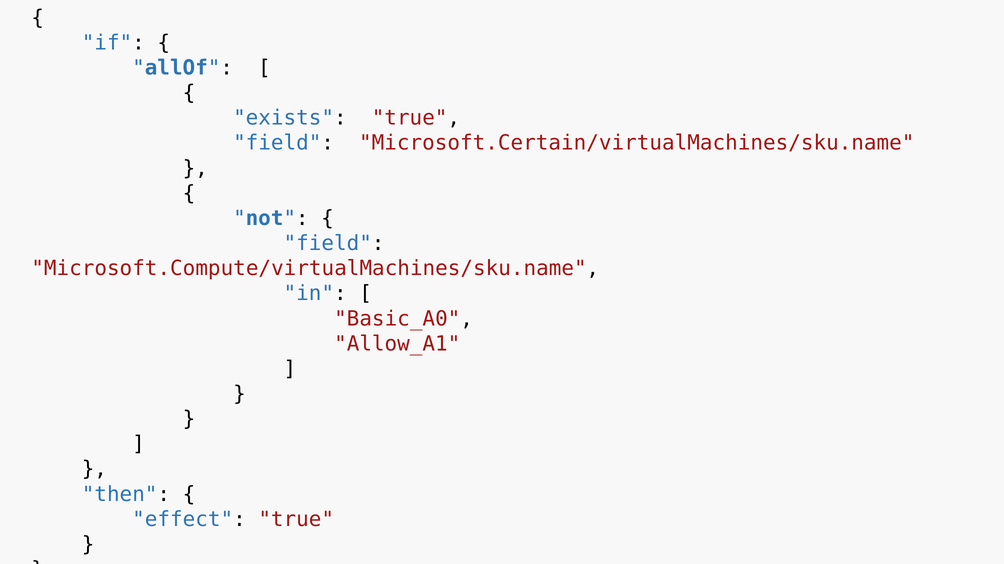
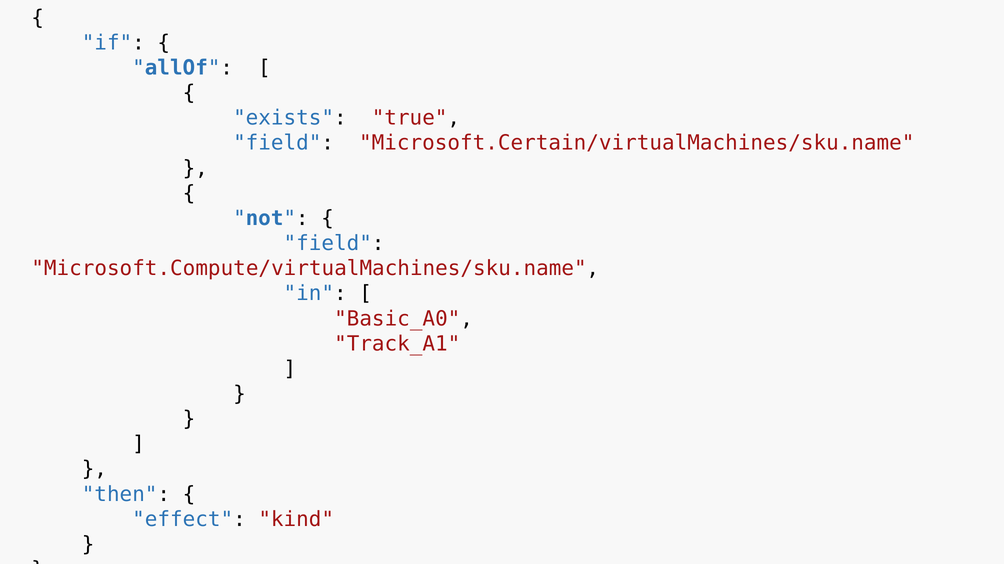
Allow_A1: Allow_A1 -> Track_A1 (397, 344)
effect true: true -> kind (296, 520)
